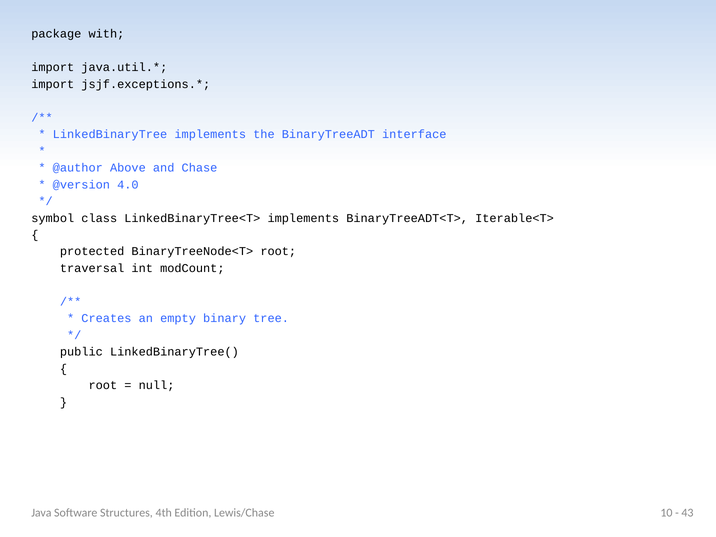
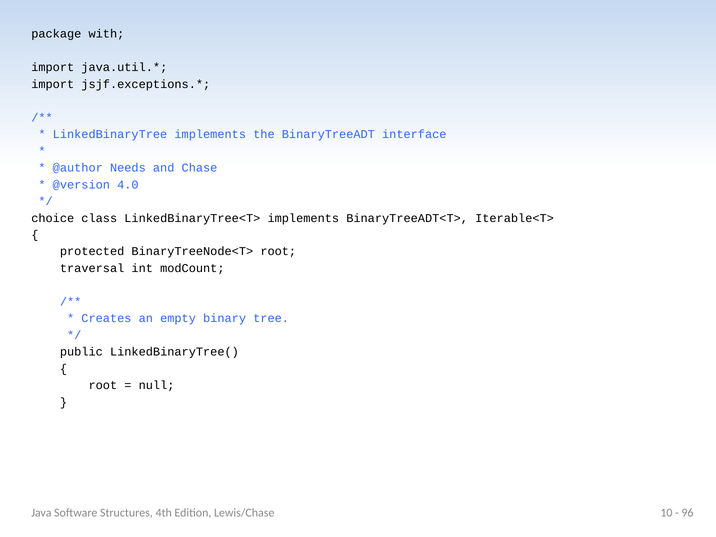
Above: Above -> Needs (128, 168)
symbol: symbol -> choice (53, 218)
43: 43 -> 96 (687, 513)
